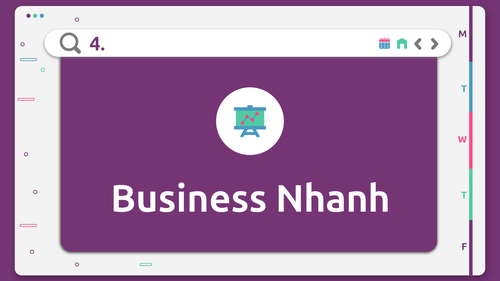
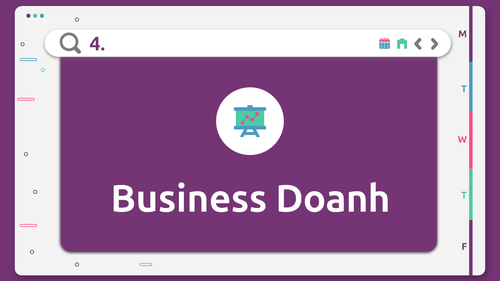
Nhanh: Nhanh -> Doanh (333, 199)
